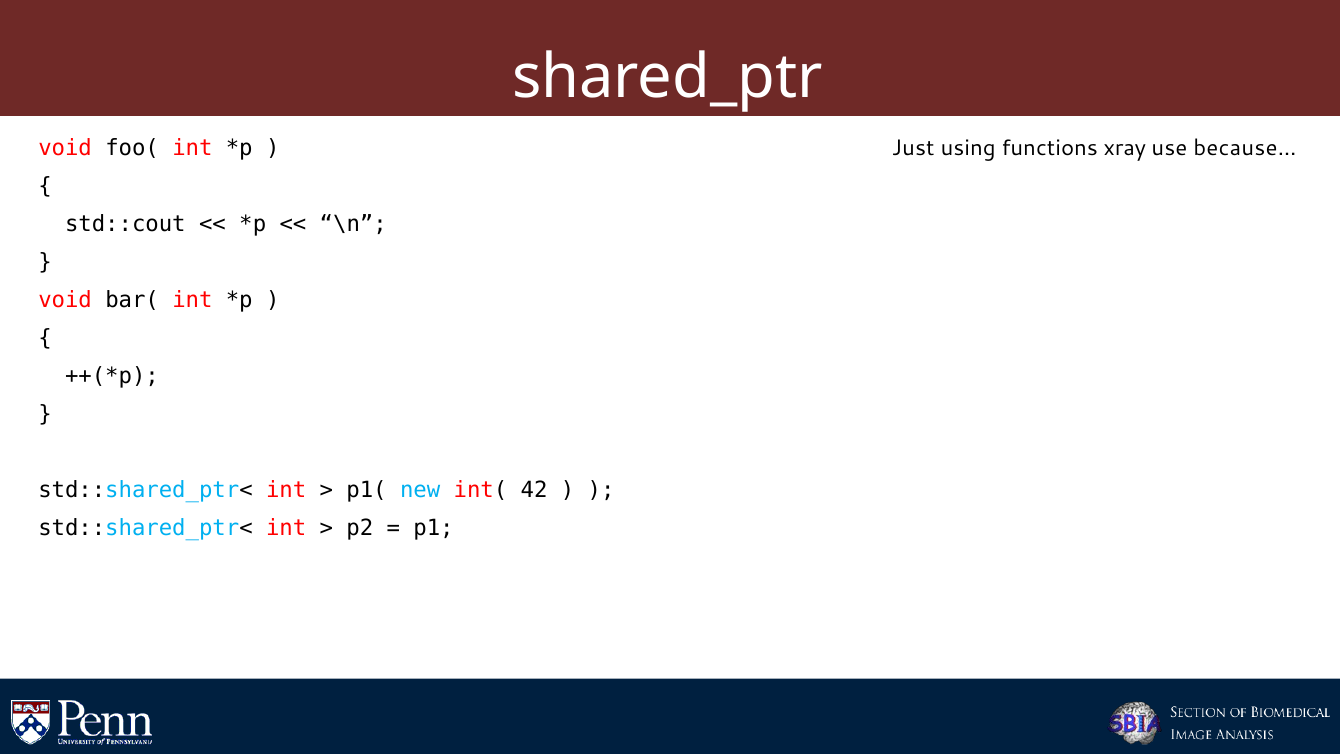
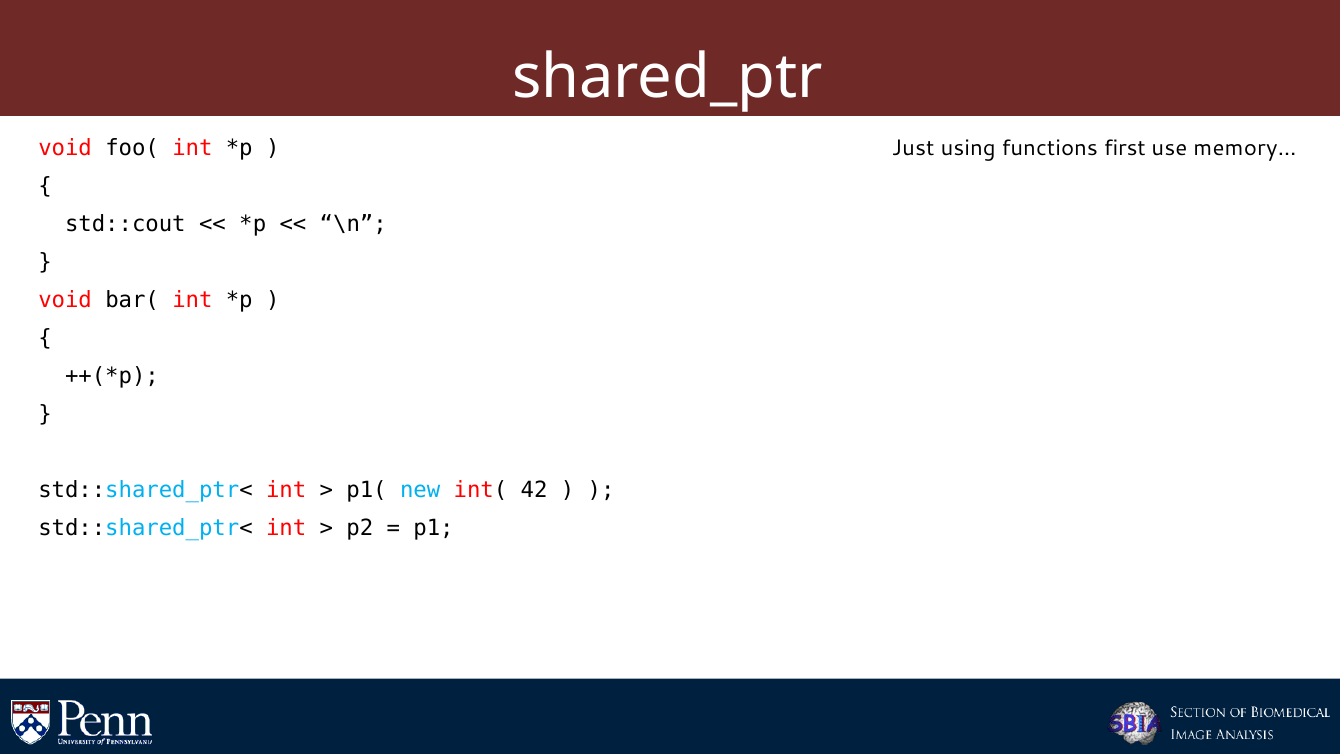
xray: xray -> first (1125, 148)
because…: because… -> memory… (1245, 148)
